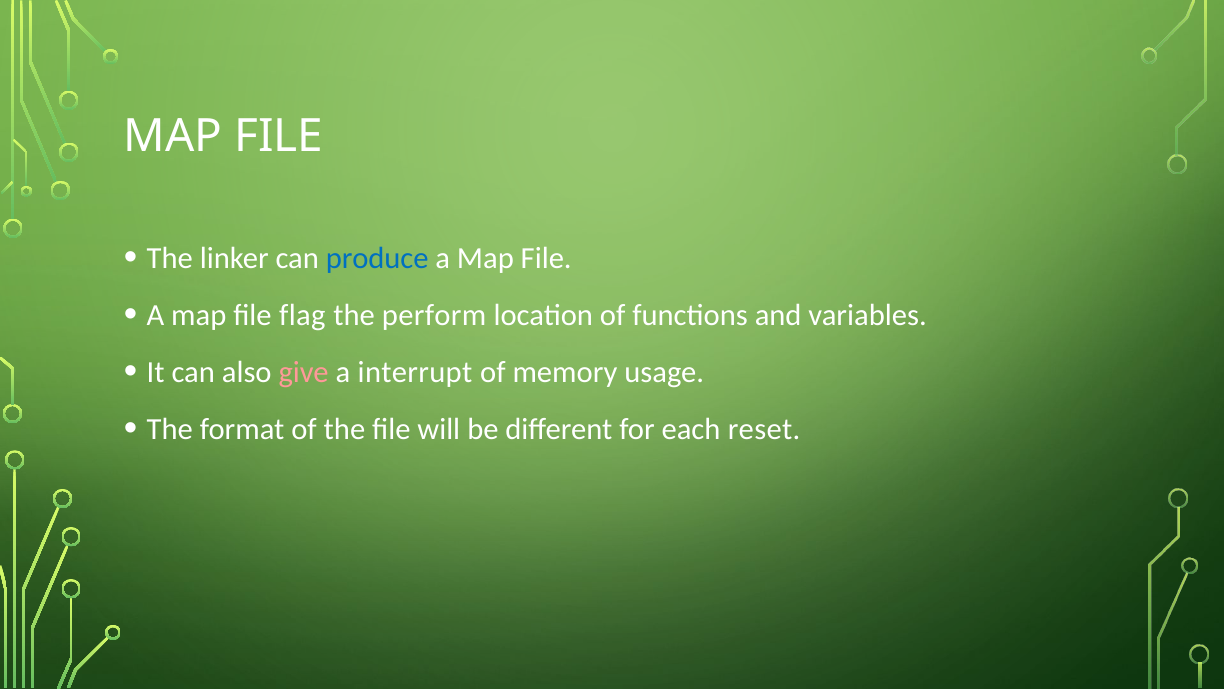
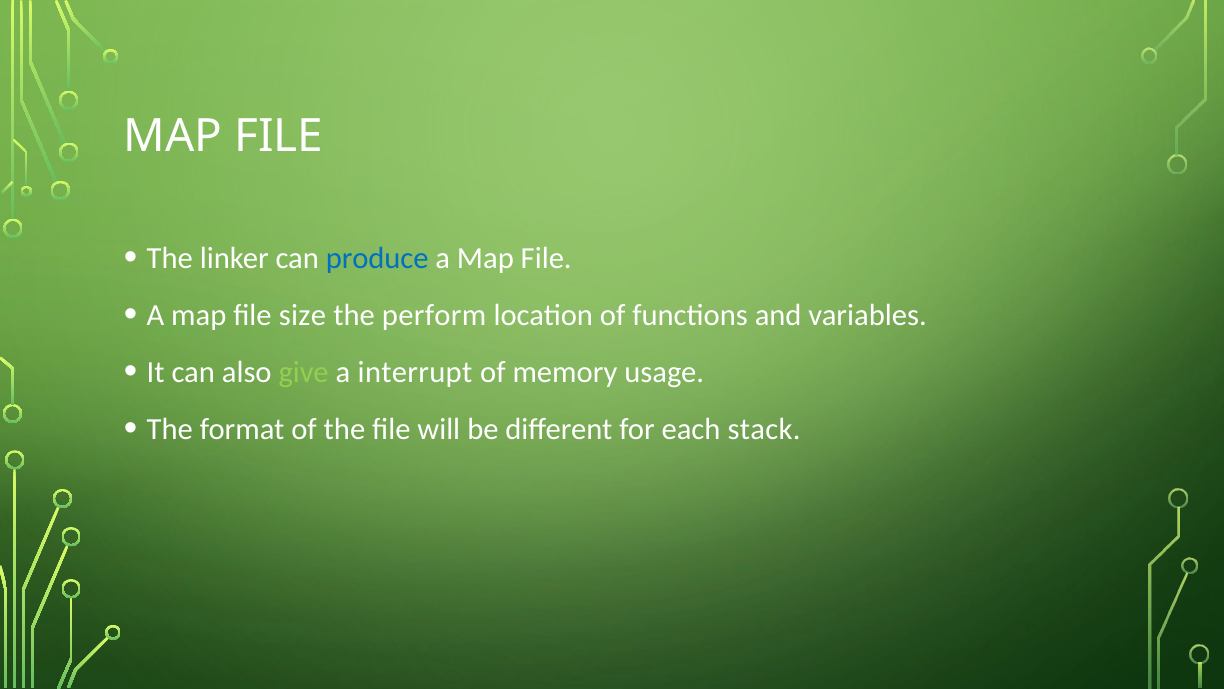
flag: flag -> size (302, 315)
give colour: pink -> light green (304, 372)
reset: reset -> stack (764, 429)
